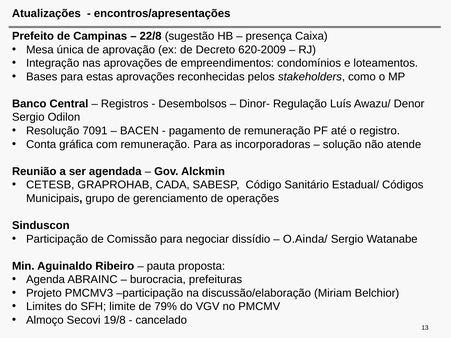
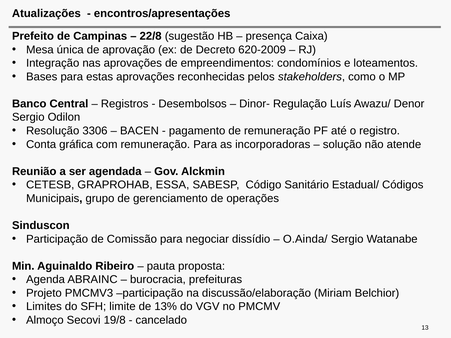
7091: 7091 -> 3306 (95, 131)
CADA: CADA -> ESSA (173, 185)
79%: 79% -> 13% (166, 307)
